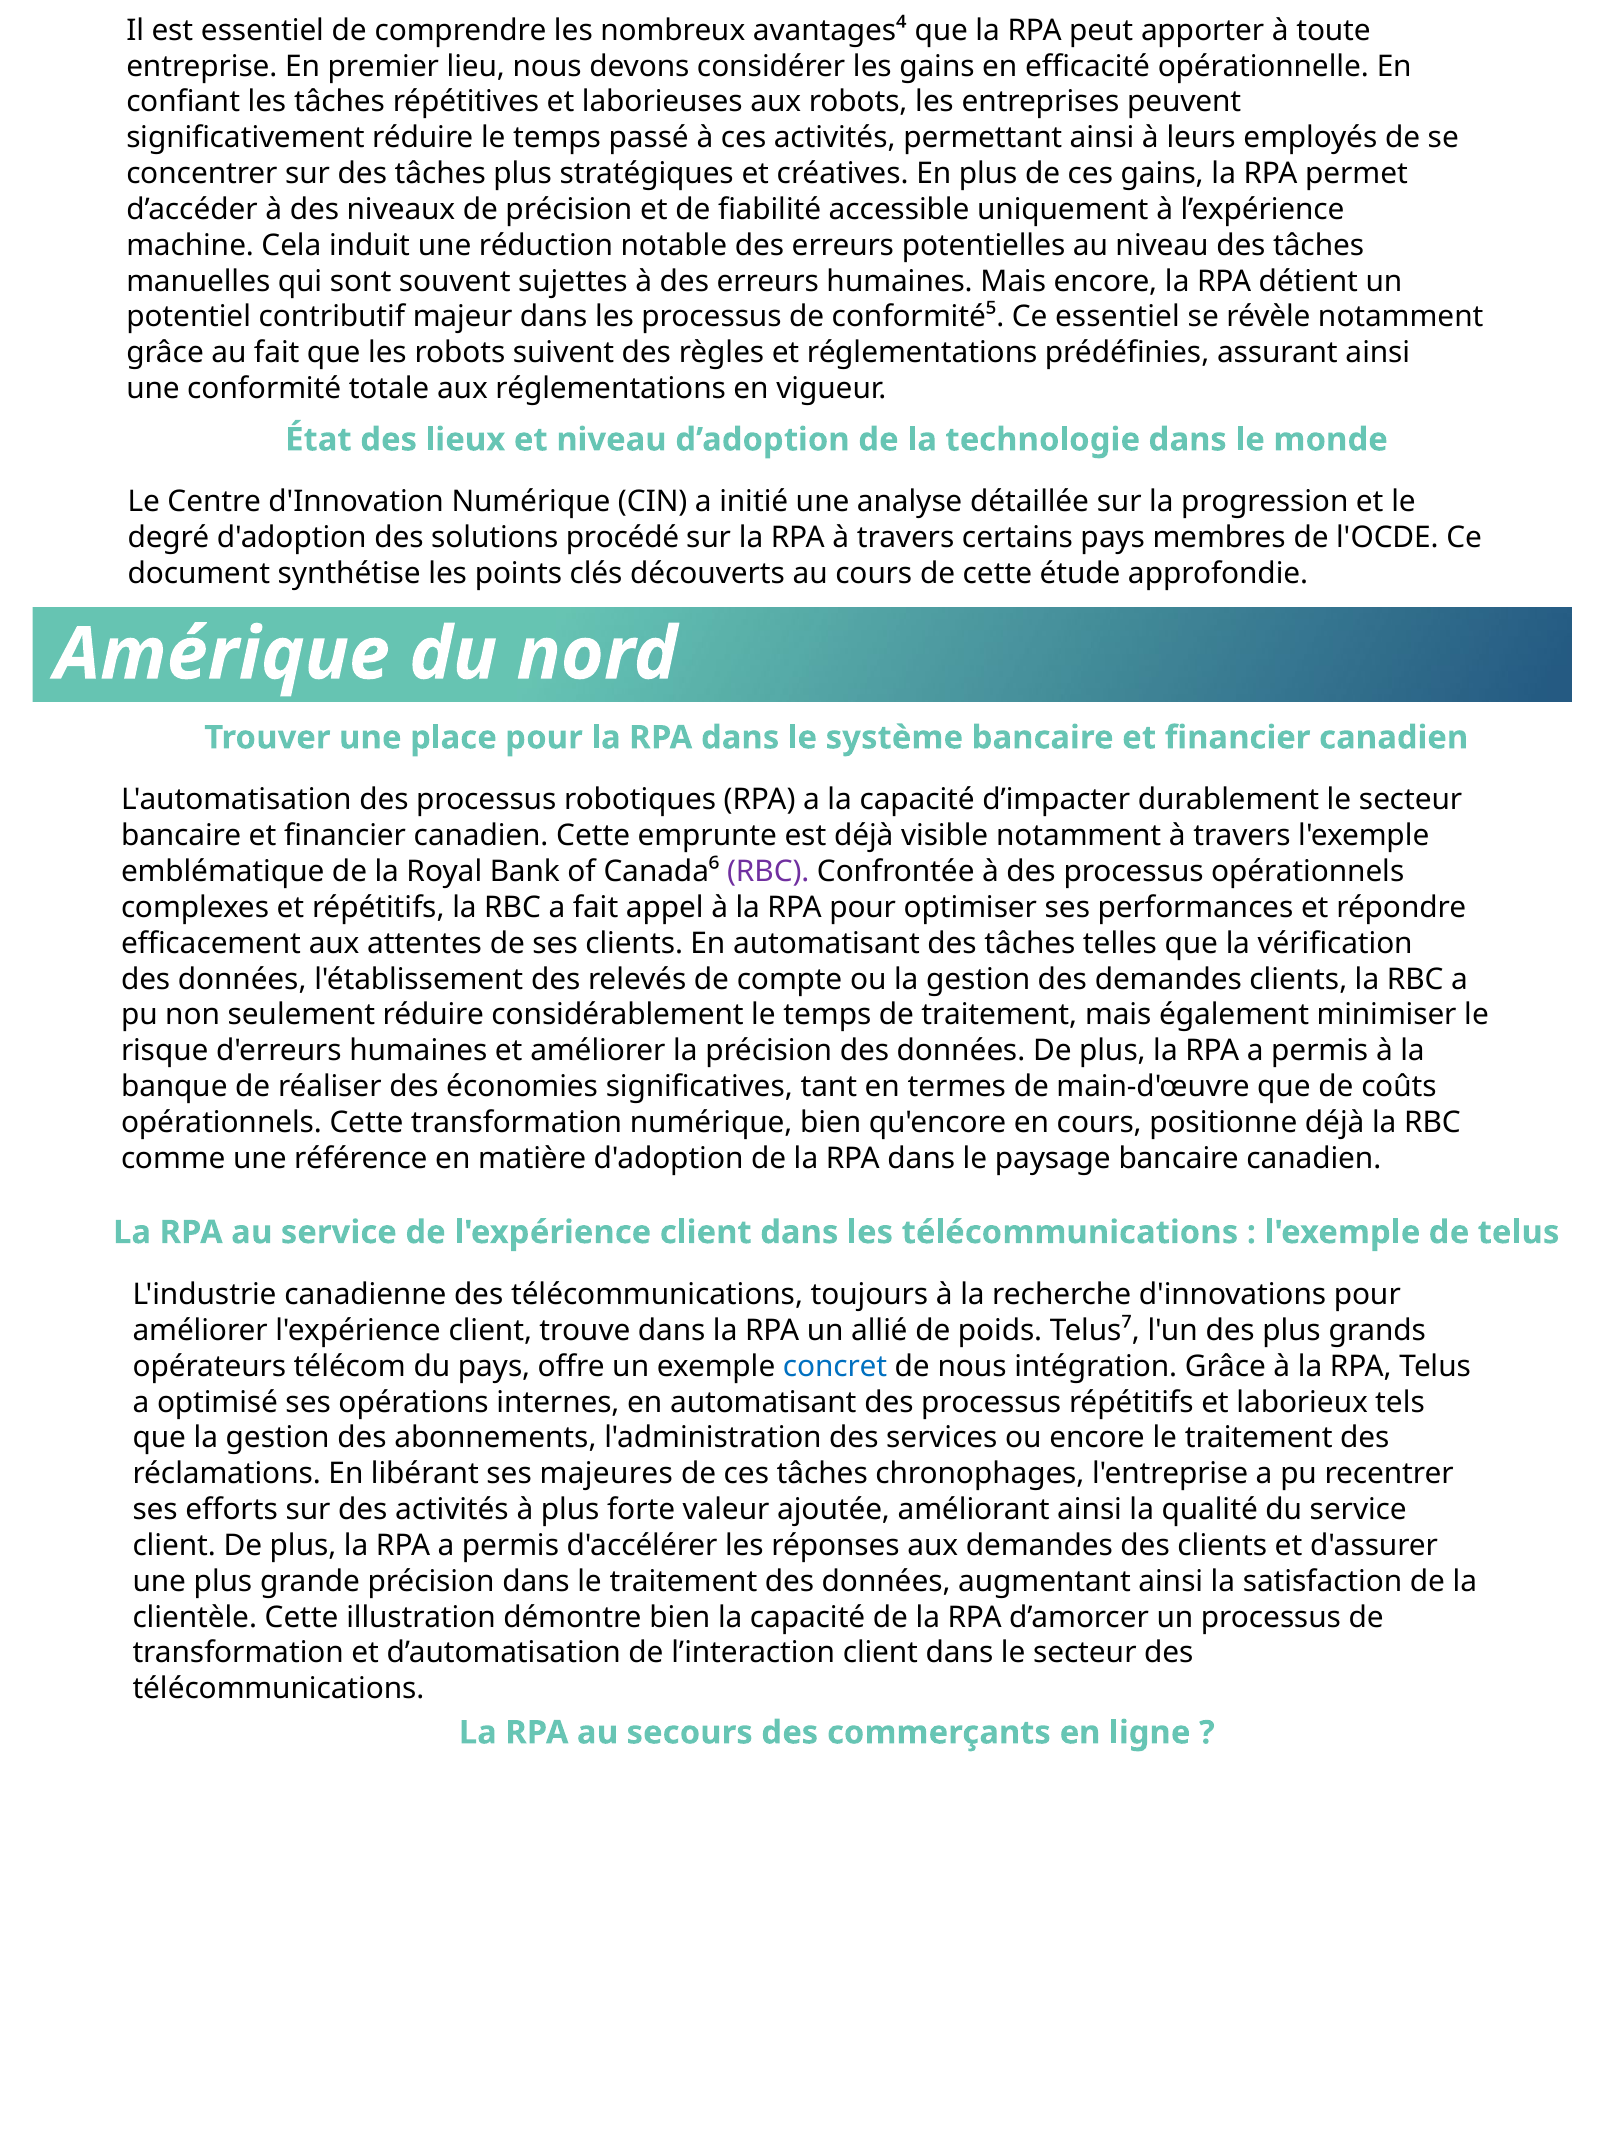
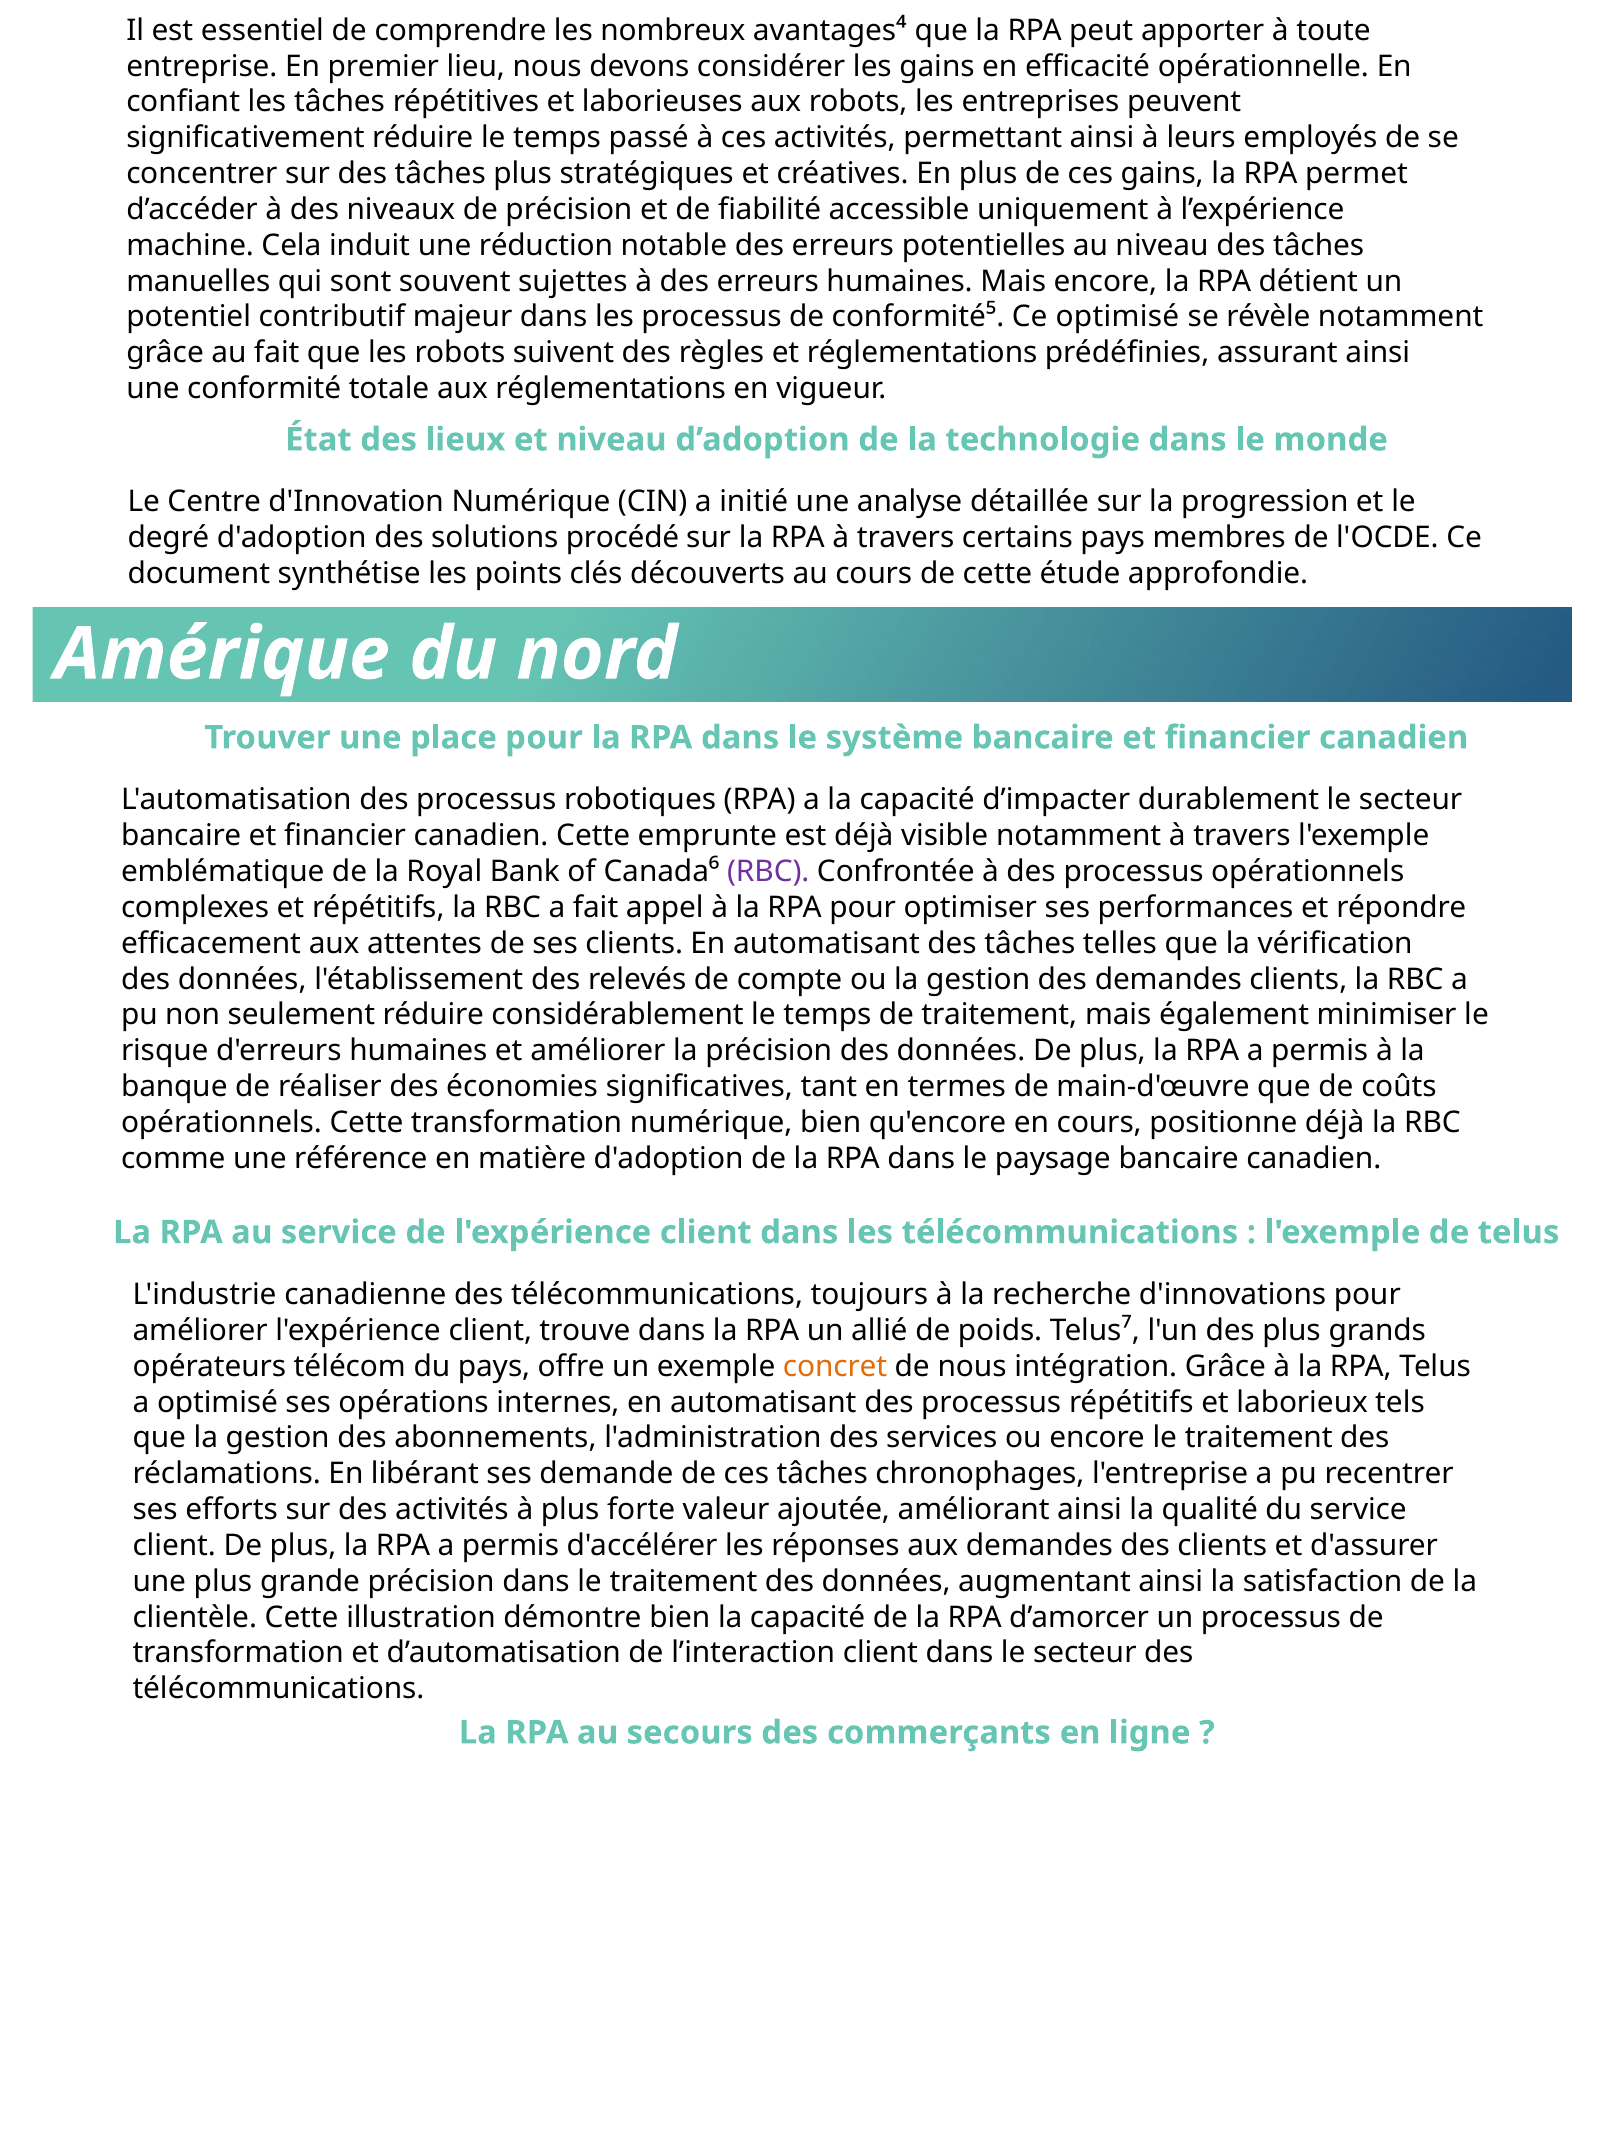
Ce essentiel: essentiel -> optimisé (1117, 317)
concret colour: blue -> orange (835, 1367)
majeures: majeures -> demande (606, 1474)
